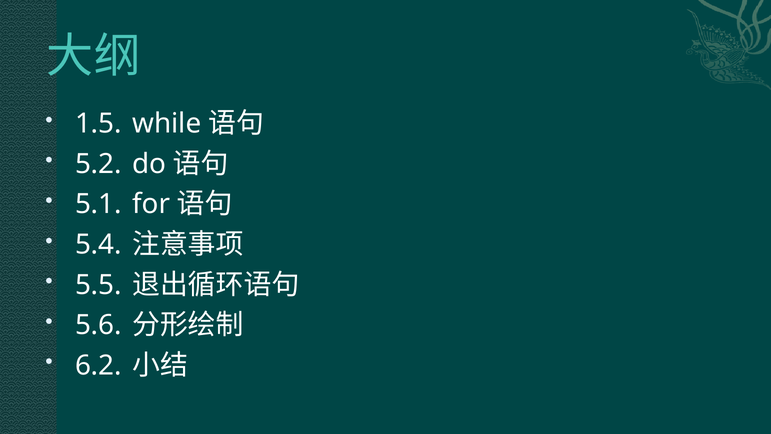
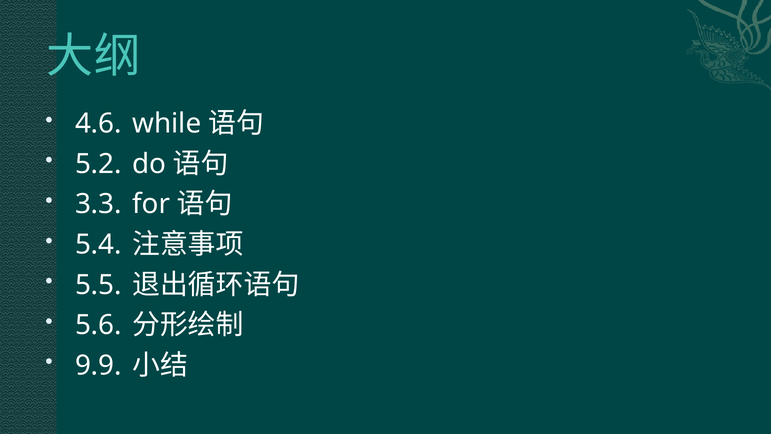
1.5: 1.5 -> 4.6 (98, 124)
5.1: 5.1 -> 3.3 (98, 204)
6.2: 6.2 -> 9.9 (98, 365)
